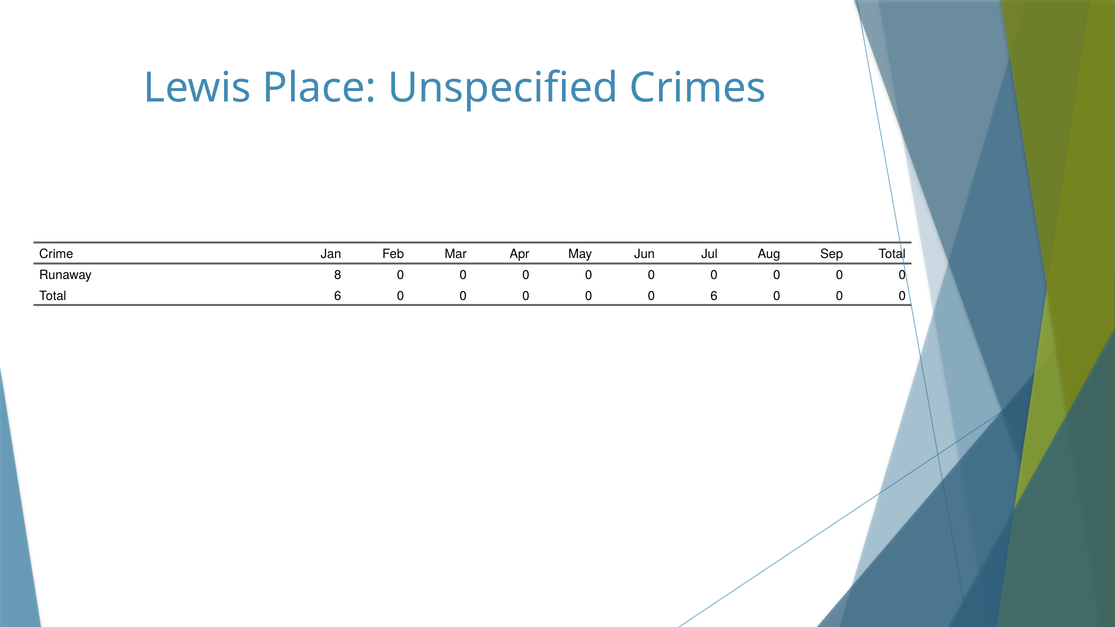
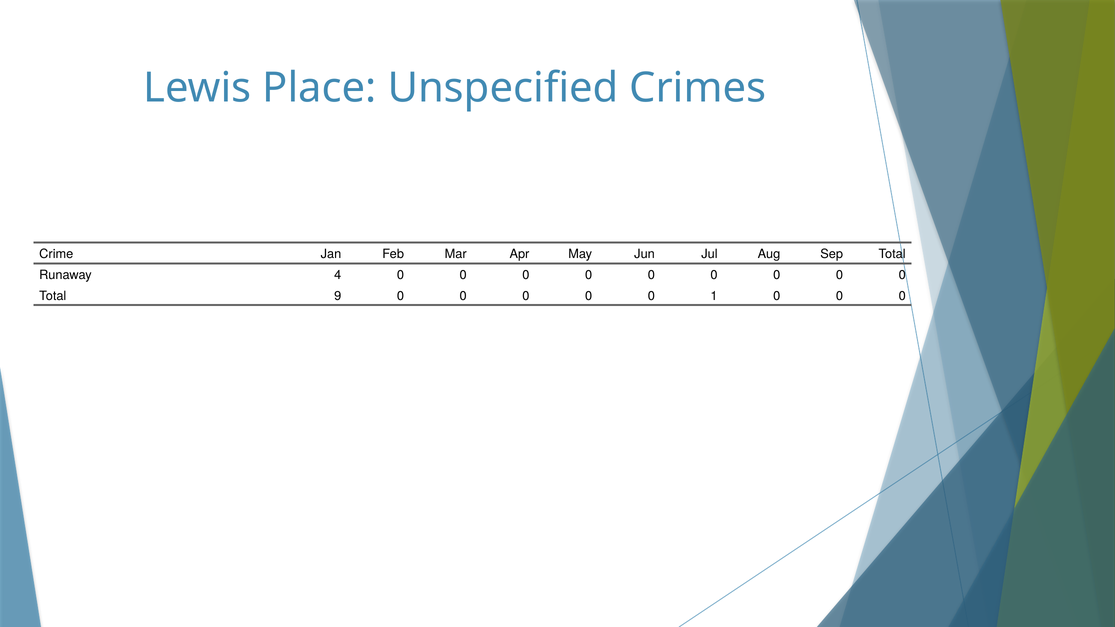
8: 8 -> 4 (338, 275)
Total 6: 6 -> 9 (338, 296)
0 6: 6 -> 1 (714, 296)
